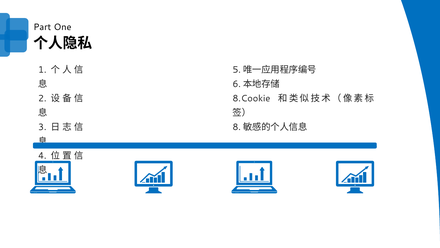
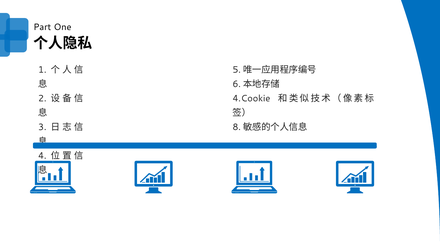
8.Cookie: 8.Cookie -> 4.Cookie (251, 98)
